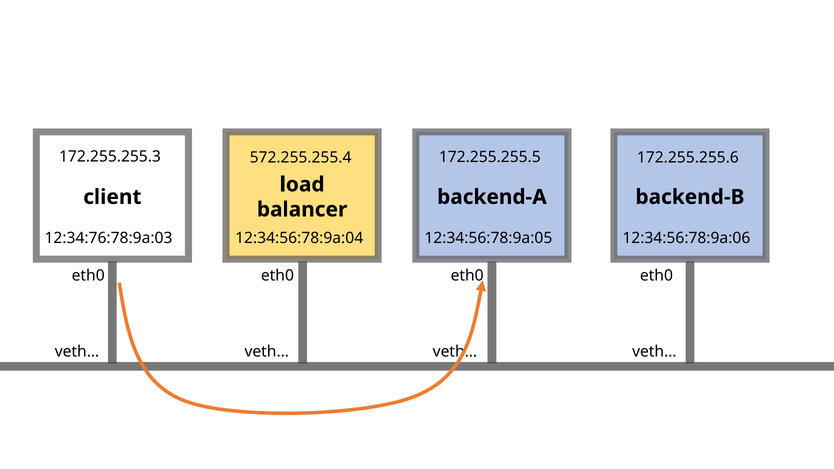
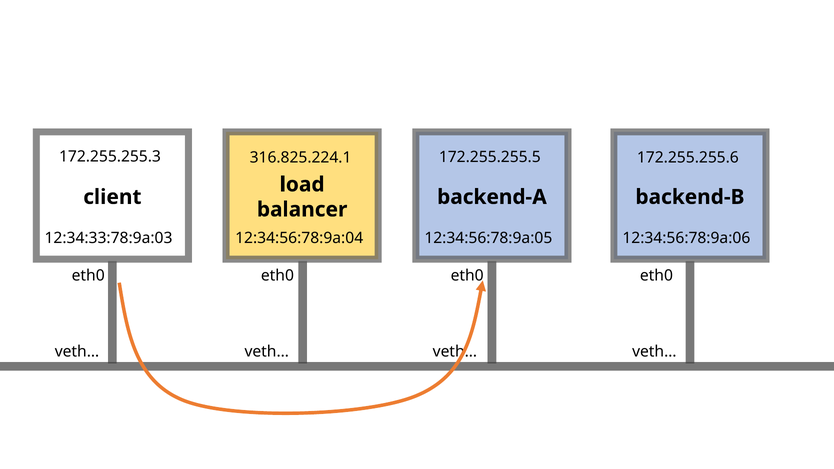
572.255.255.4: 572.255.255.4 -> 316.825.224.1 (301, 158)
12:34:76:78:9a:03: 12:34:76:78:9a:03 -> 12:34:33:78:9a:03 (109, 238)
